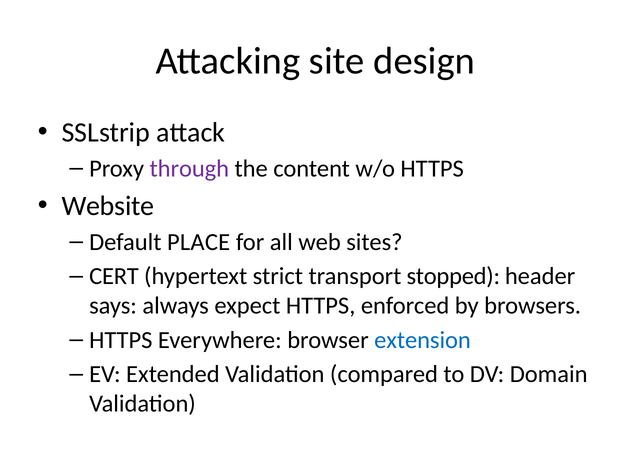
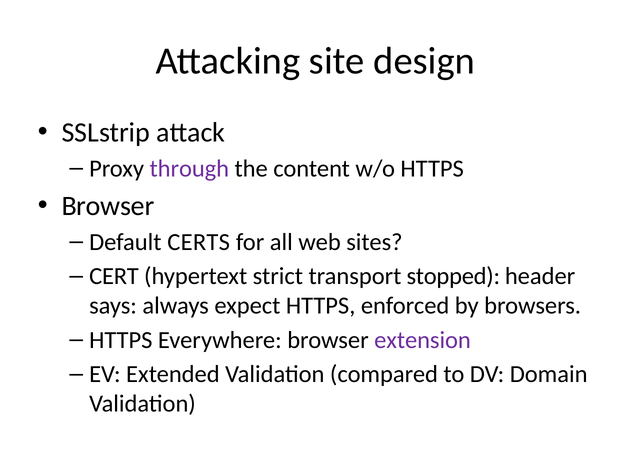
Website: Website -> Browser (108, 206)
PLACE: PLACE -> CERTS (199, 242)
extension colour: blue -> purple (423, 340)
